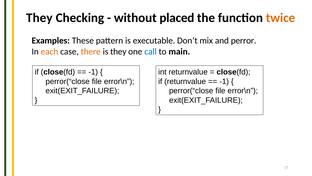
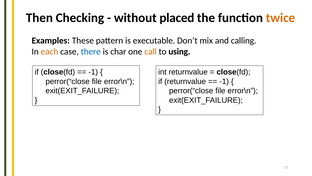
They: They -> Then (39, 18)
perror: perror -> calling (244, 41)
there colour: orange -> blue (91, 52)
is they: they -> char (118, 52)
call colour: blue -> orange (151, 52)
main: main -> using (179, 52)
